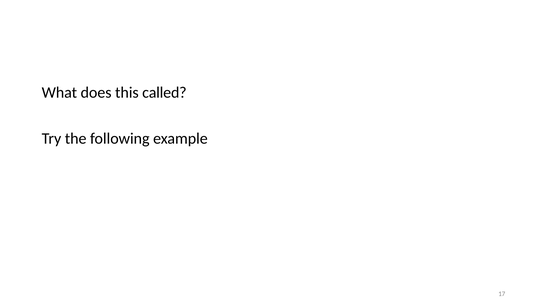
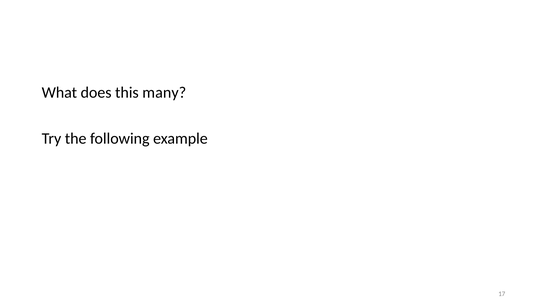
called: called -> many (164, 92)
